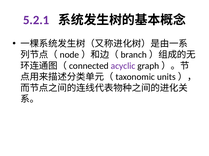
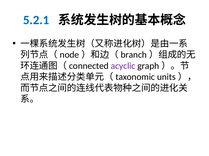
5.2.1 colour: purple -> blue (36, 20)
